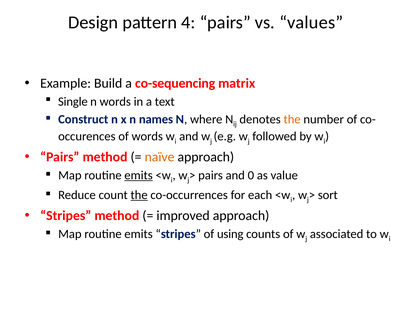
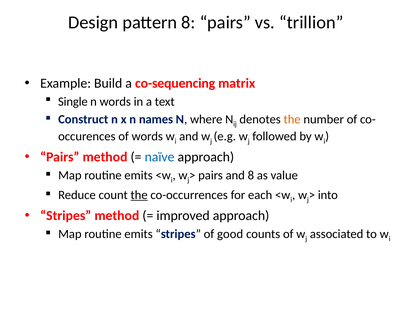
pattern 4: 4 -> 8 (188, 23)
values: values -> trillion (311, 23)
naïve colour: orange -> blue (160, 157)
emits underline: present -> none (139, 175)
and 0: 0 -> 8 (251, 175)
sort: sort -> into (328, 195)
using: using -> good (230, 234)
